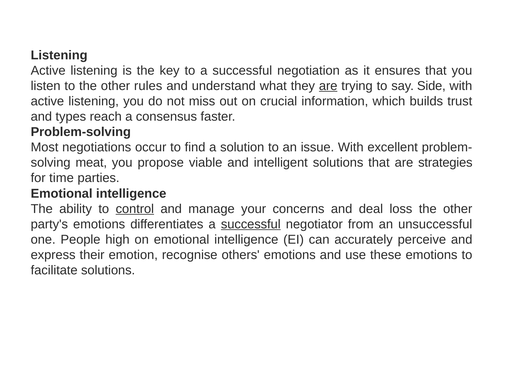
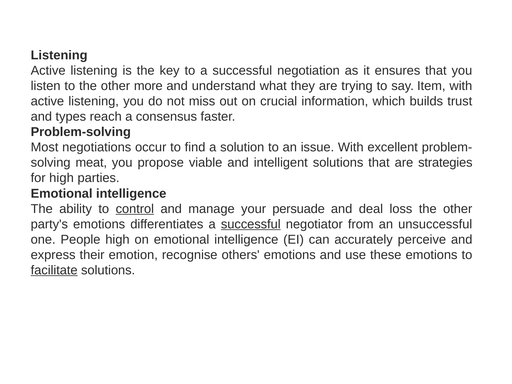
rules: rules -> more (148, 86)
are underline: present -> none (328, 86)
Side: Side -> Item (431, 86)
for time: time -> high (62, 178)
concerns: concerns -> persuade (299, 209)
facilitate underline: none -> present (54, 270)
